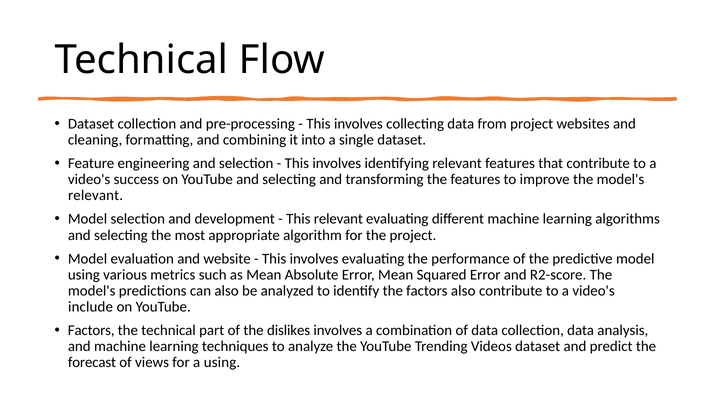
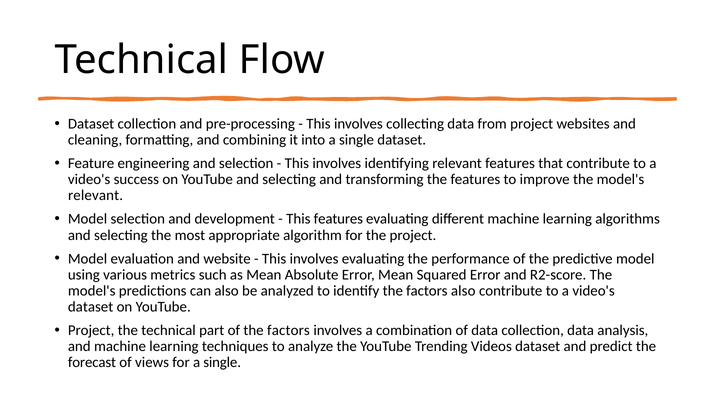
This relevant: relevant -> features (338, 219)
include: include -> dataset (91, 307)
Factors: Factors -> Project (91, 331)
of the dislikes: dislikes -> factors (288, 331)
for a using: using -> single (222, 363)
